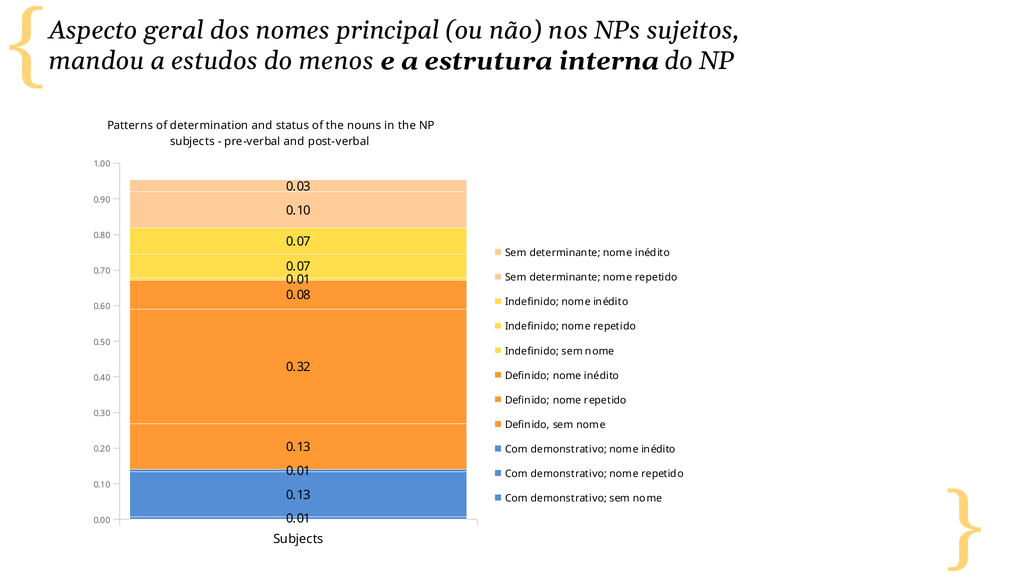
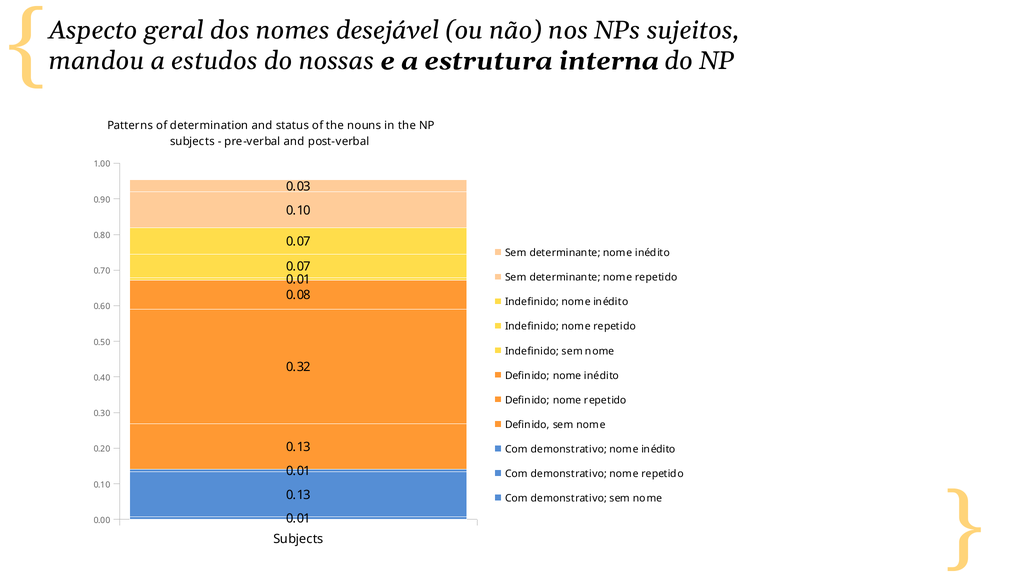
principal: principal -> desejável (388, 30)
menos: menos -> nossas (336, 61)
